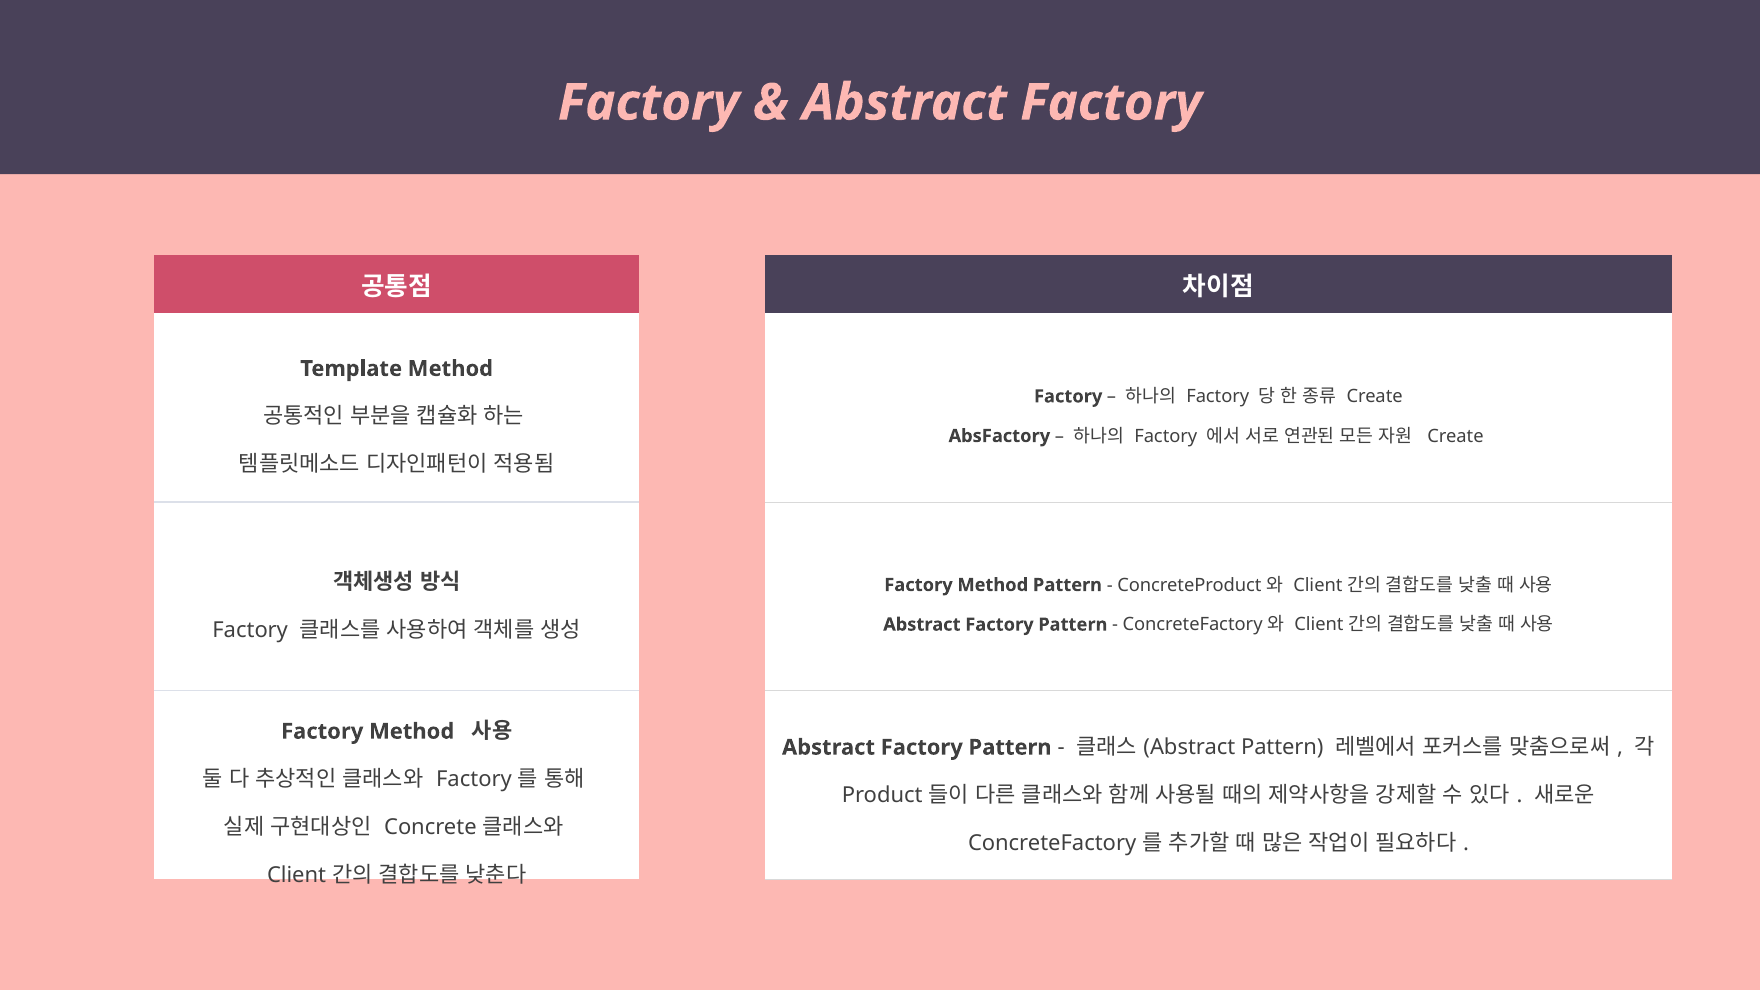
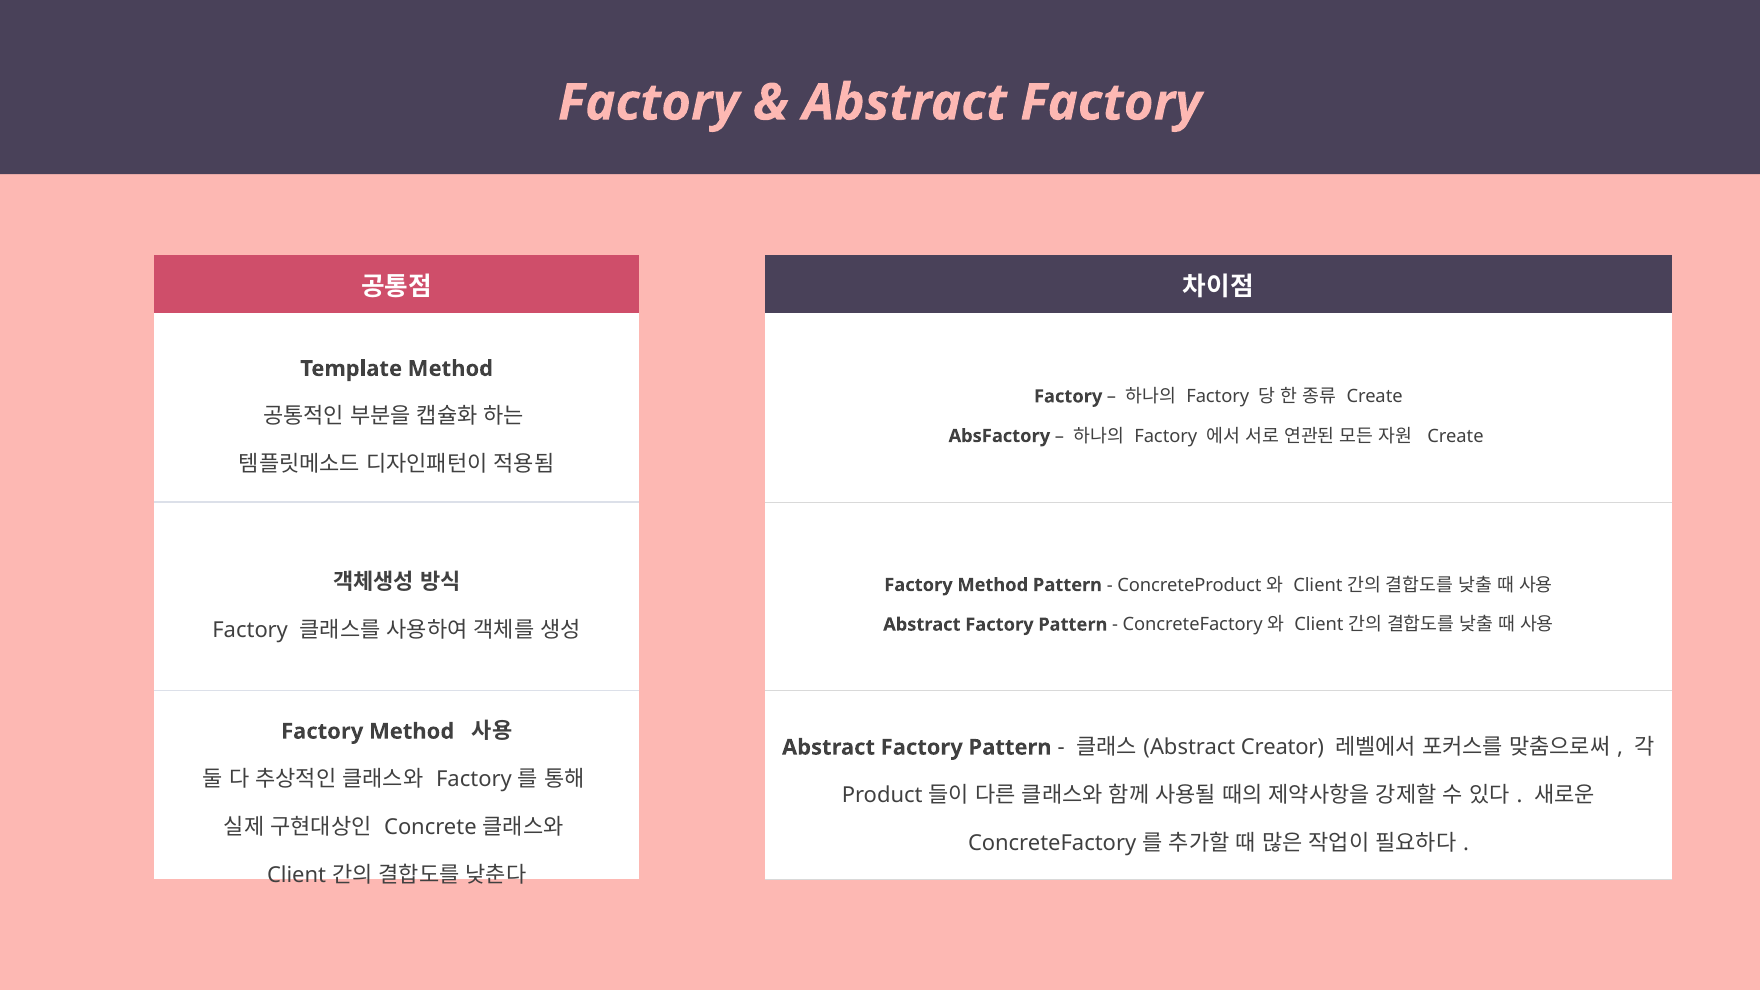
Abstract Pattern: Pattern -> Creator (1282, 747)
